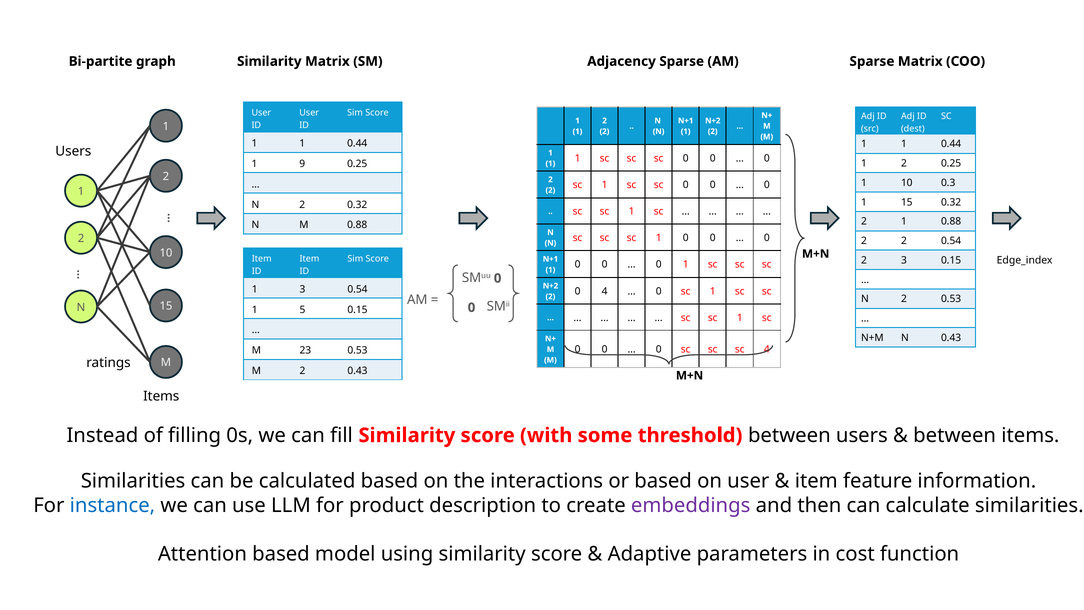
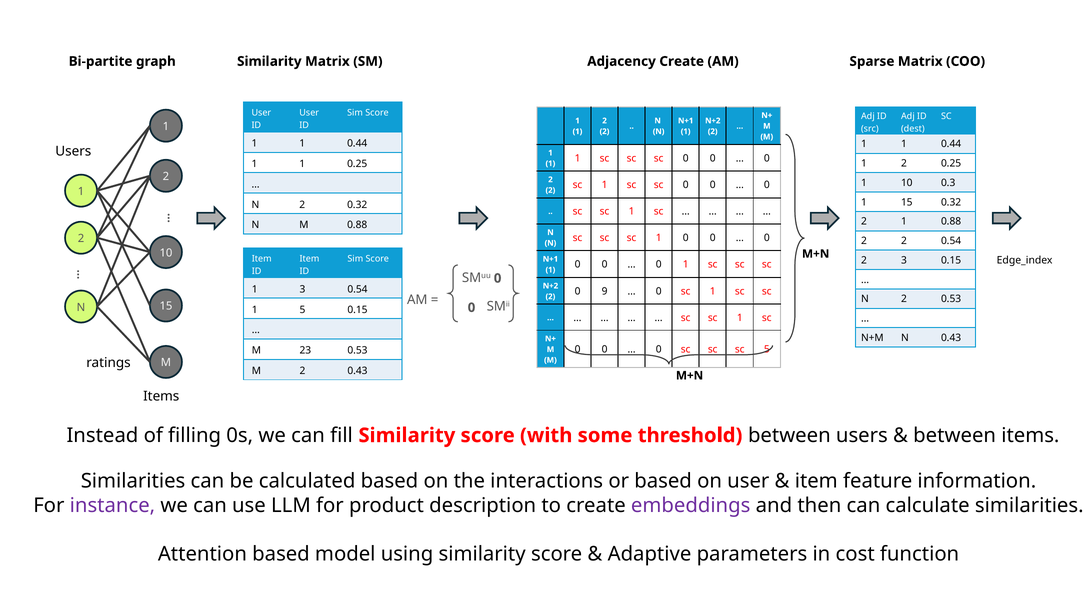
Adjacency Sparse: Sparse -> Create (682, 61)
9: 9 -> 1 (302, 164)
0 4: 4 -> 9 (605, 291)
sc 4: 4 -> 5 (767, 349)
instance colour: blue -> purple (112, 505)
